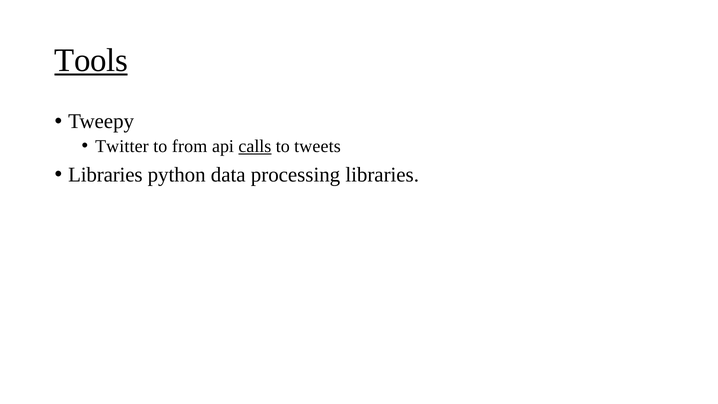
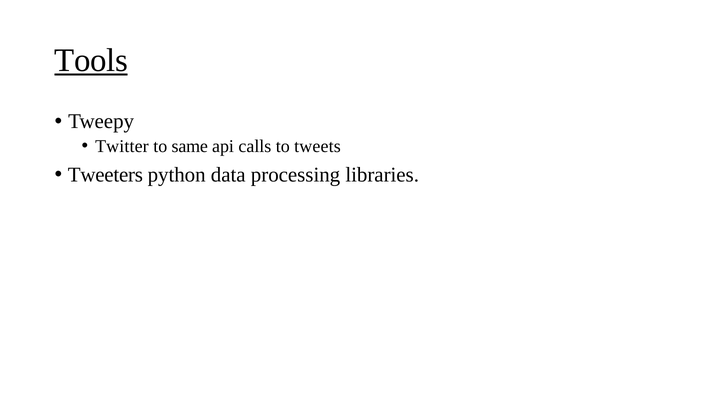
from: from -> same (190, 146)
calls underline: present -> none (255, 146)
Libraries: Libraries -> Tweeters (105, 175)
